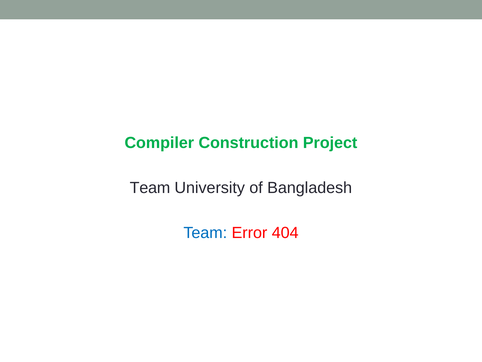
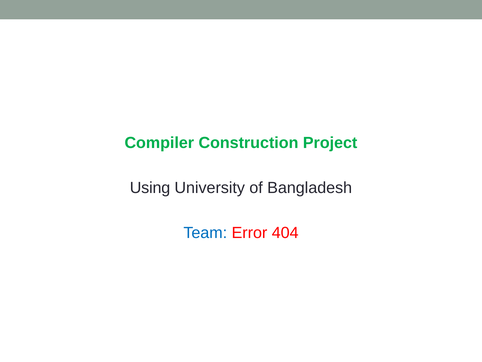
Team: Team -> Using (150, 187)
